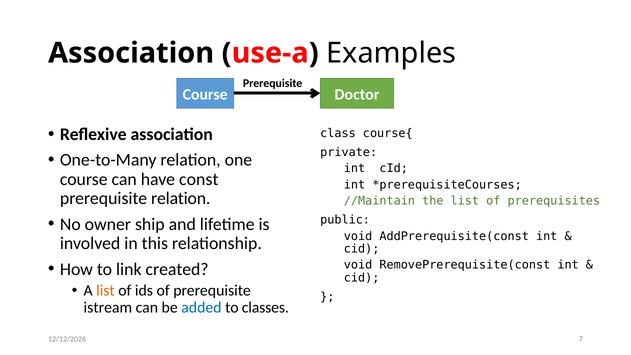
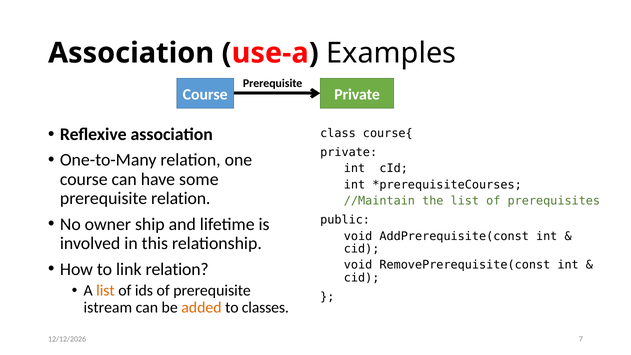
Course Doctor: Doctor -> Private (357, 94)
const: const -> some (199, 179)
link created: created -> relation (177, 269)
added colour: blue -> orange (201, 308)
